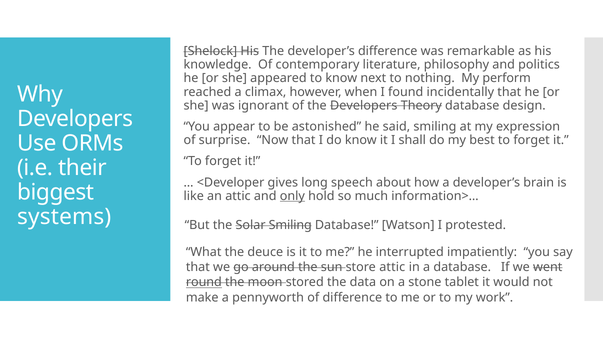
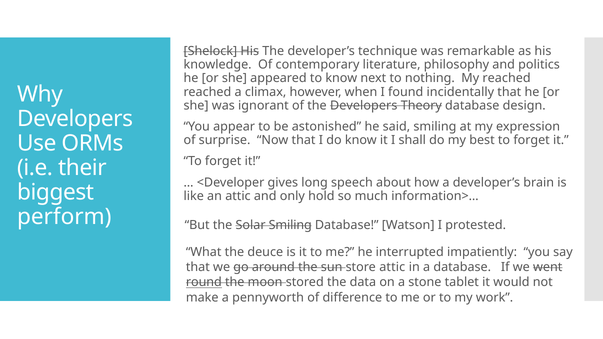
developer’s difference: difference -> technique (388, 51)
My perform: perform -> reached (507, 78)
only underline: present -> none (292, 196)
systems: systems -> perform (64, 217)
